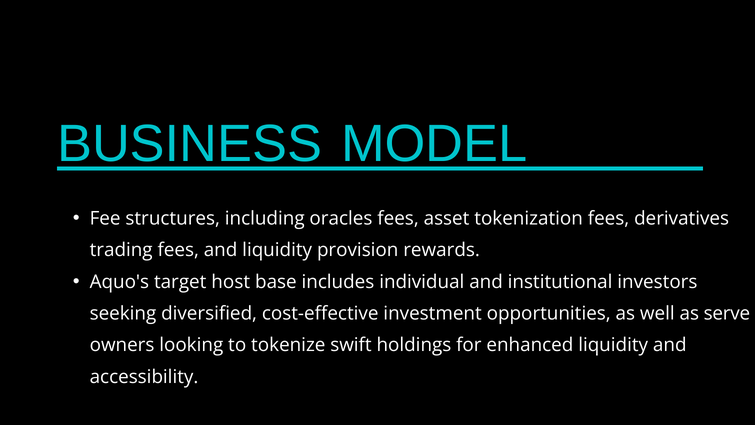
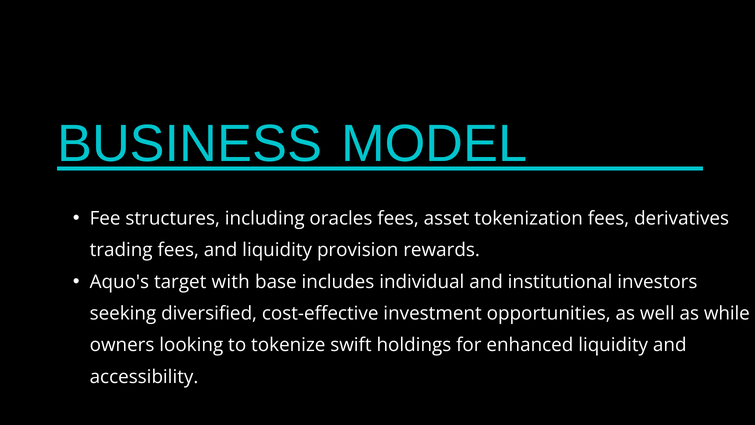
host: host -> with (231, 282)
serve: serve -> while (727, 313)
